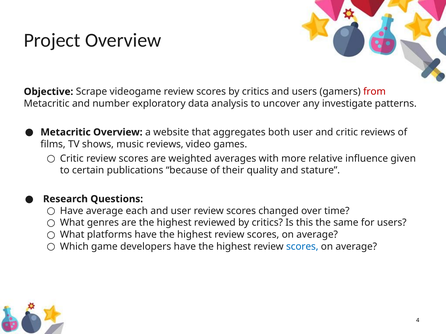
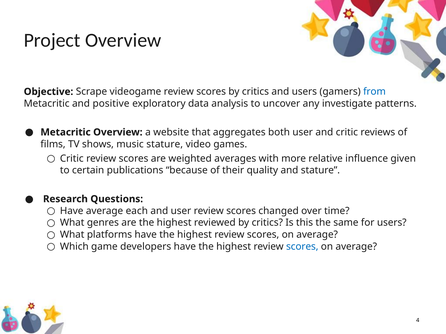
from colour: red -> blue (374, 92)
number: number -> positive (111, 104)
music reviews: reviews -> stature (165, 144)
